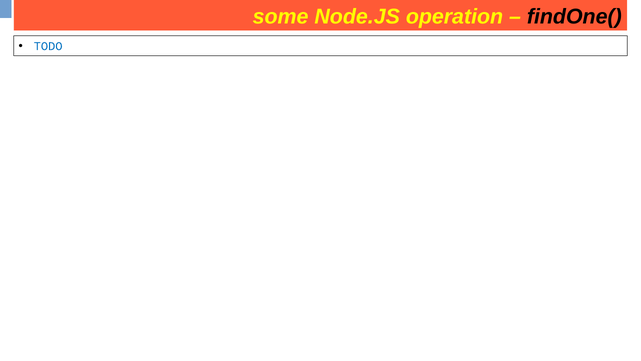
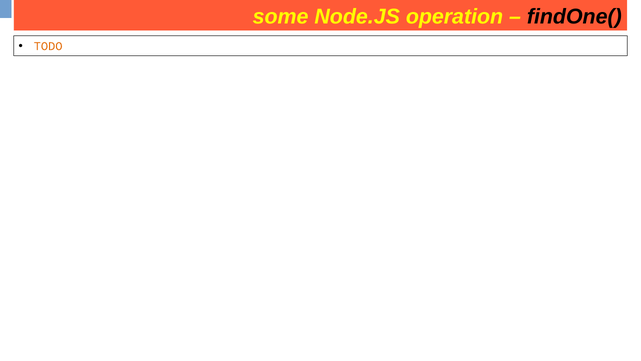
TODO colour: blue -> orange (48, 46)
